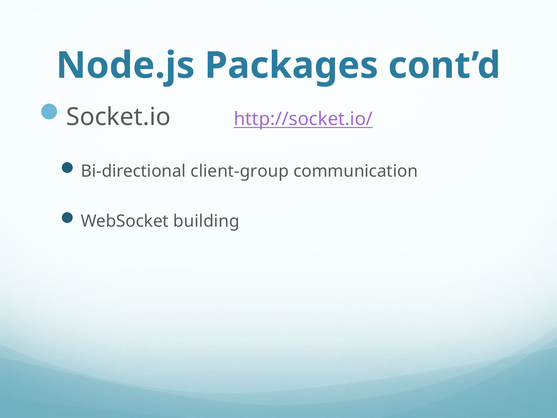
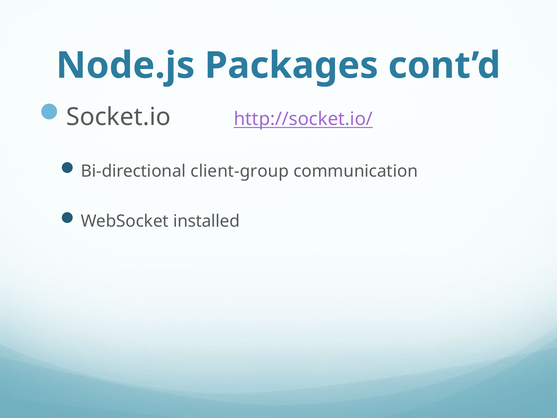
building: building -> installed (206, 221)
